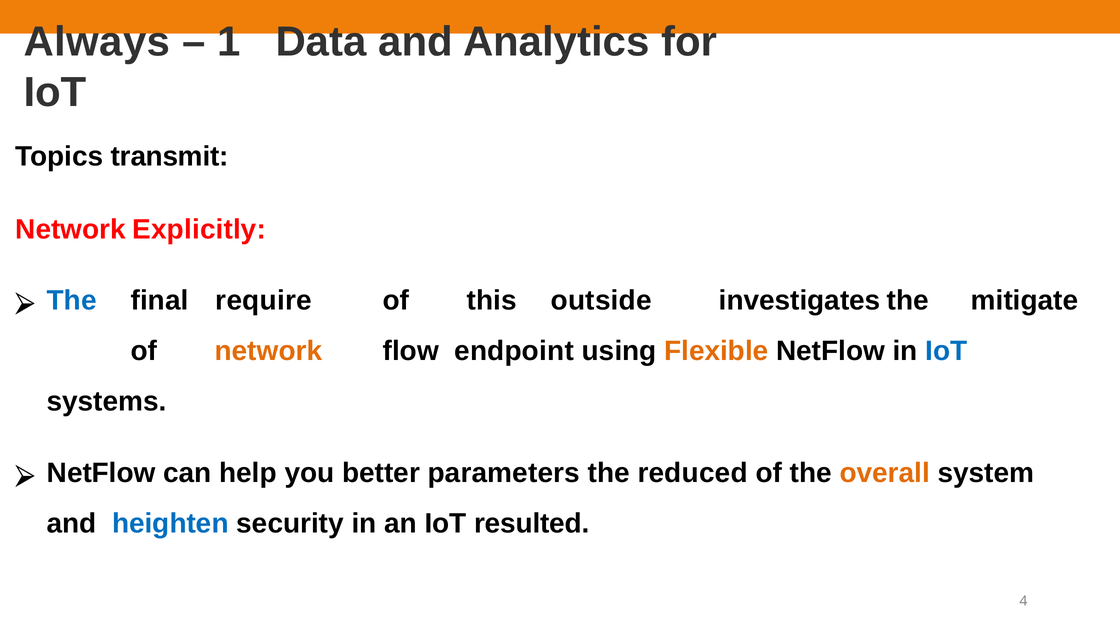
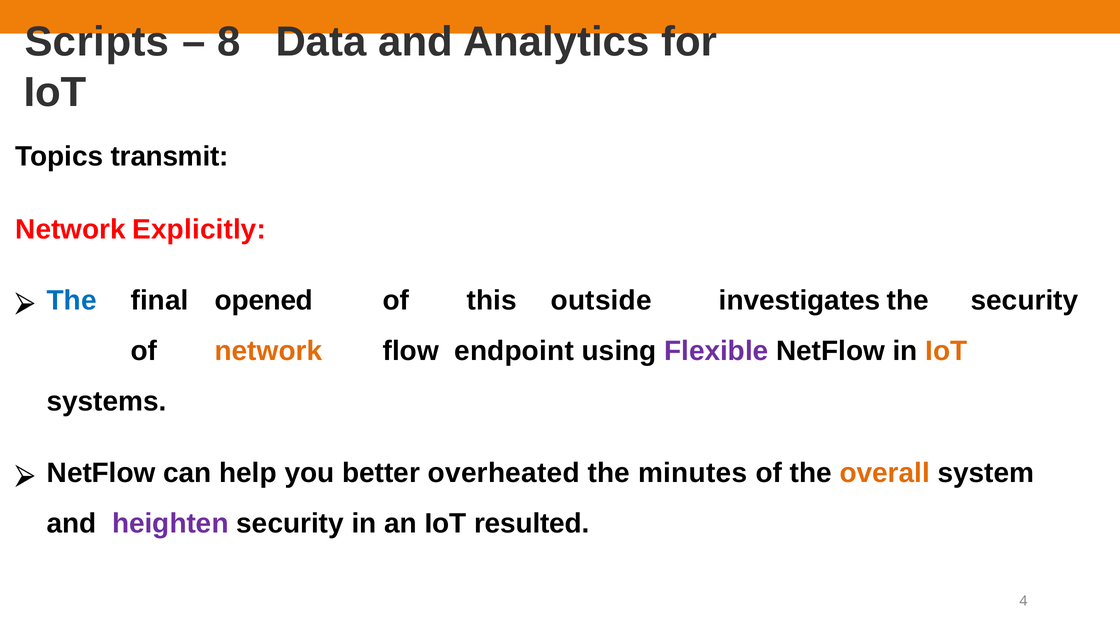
Always: Always -> Scripts (97, 42)
1: 1 -> 8 (229, 42)
require: require -> opened (264, 301)
mitigate: mitigate -> security (1024, 301)
Flexible colour: orange -> purple (716, 351)
IoT colour: blue -> orange (946, 351)
parameters: parameters -> overheated (504, 473)
reduced: reduced -> minutes (693, 473)
heighten colour: blue -> purple (170, 523)
